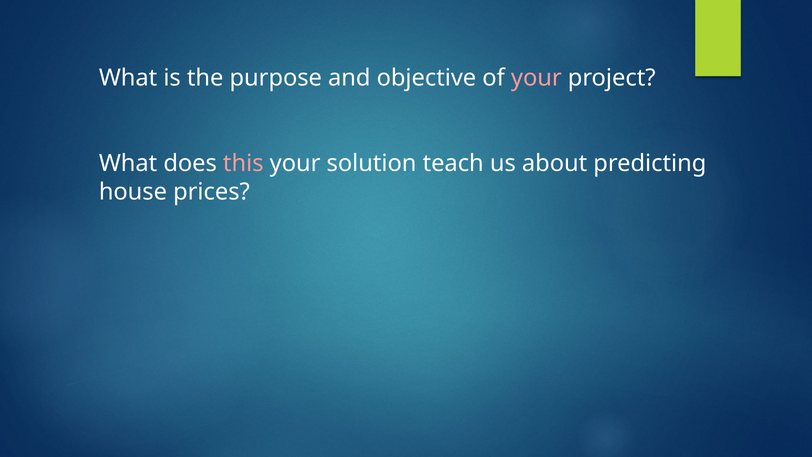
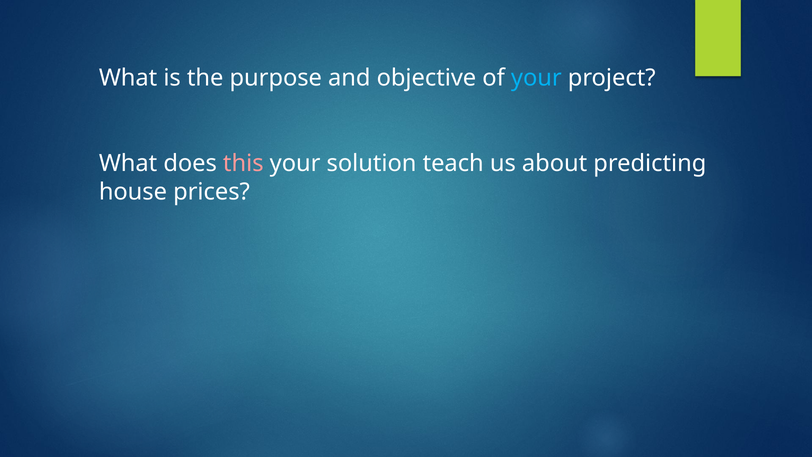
your colour: pink -> light blue (536, 78)
